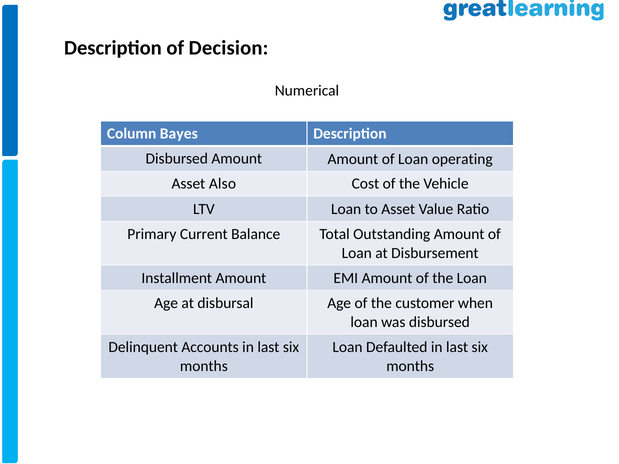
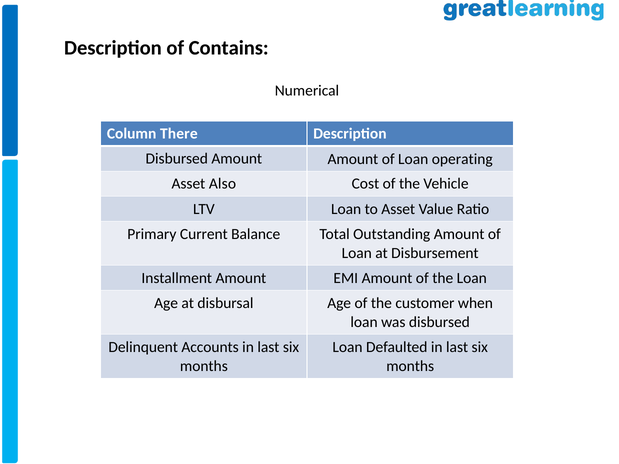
Decision: Decision -> Contains (229, 48)
Bayes: Bayes -> There (179, 134)
